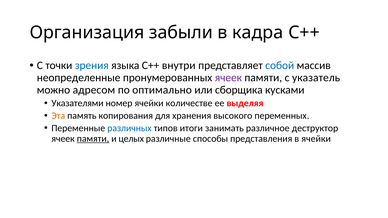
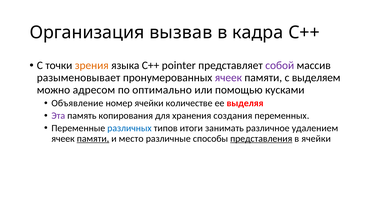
забыли: забыли -> вызвав (181, 33)
зрения colour: blue -> orange (92, 66)
внутри: внутри -> pointer (179, 66)
собой colour: blue -> purple (280, 66)
неопределенные: неопределенные -> разыменовывает (79, 78)
указатель: указатель -> выделяем (316, 78)
сборщика: сборщика -> помощью (239, 90)
Указателями: Указателями -> Объявление (77, 103)
Эта colour: orange -> purple (58, 116)
высокого: высокого -> создания (233, 116)
деструктор: деструктор -> удалением (315, 128)
целых: целых -> место (131, 139)
представления underline: none -> present (261, 139)
